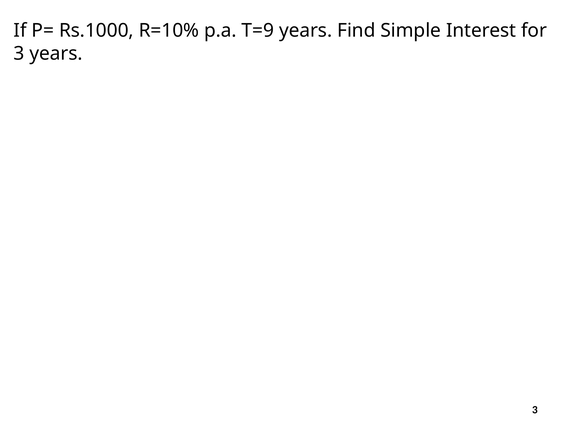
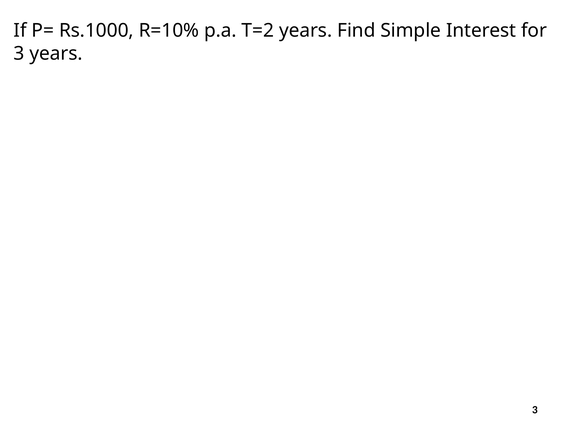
T=9: T=9 -> T=2 (258, 31)
